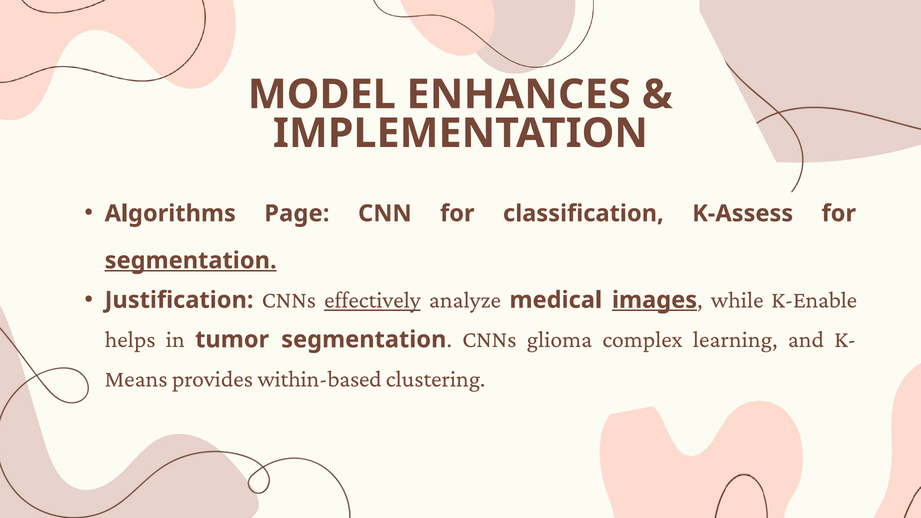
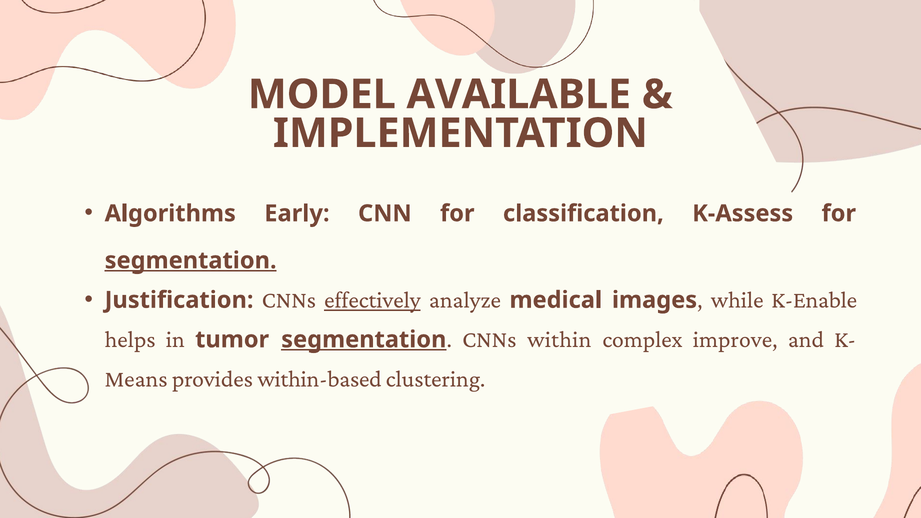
ENHANCES: ENHANCES -> AVAILABLE (519, 95)
Page: Page -> Early (297, 213)
images underline: present -> none (655, 300)
segmentation underline: none -> present (364, 340)
glioma: glioma -> within (559, 340)
learning: learning -> improve (735, 340)
